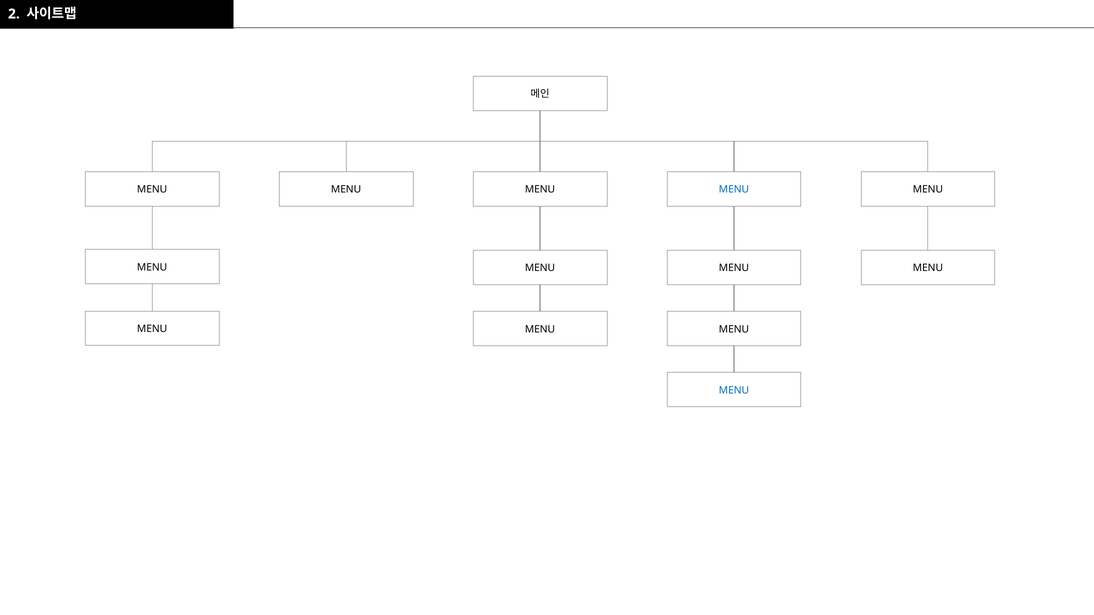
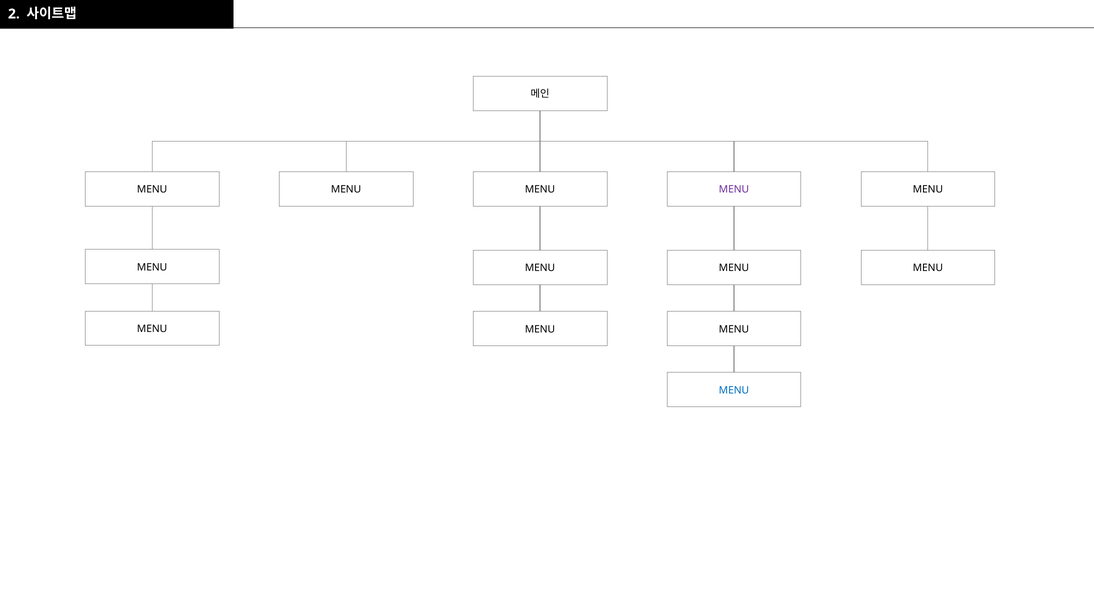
MENU colour: blue -> purple (734, 190)
